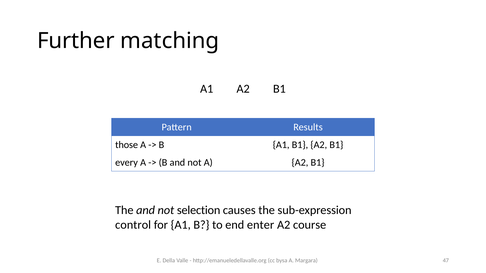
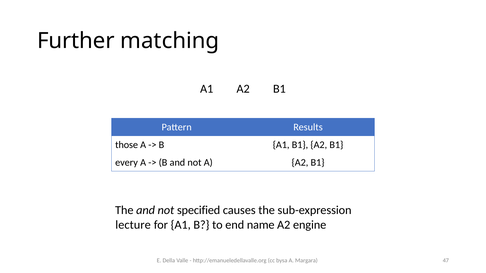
selection: selection -> specified (199, 210)
control: control -> lecture (133, 225)
enter: enter -> name (261, 225)
course: course -> engine (310, 225)
